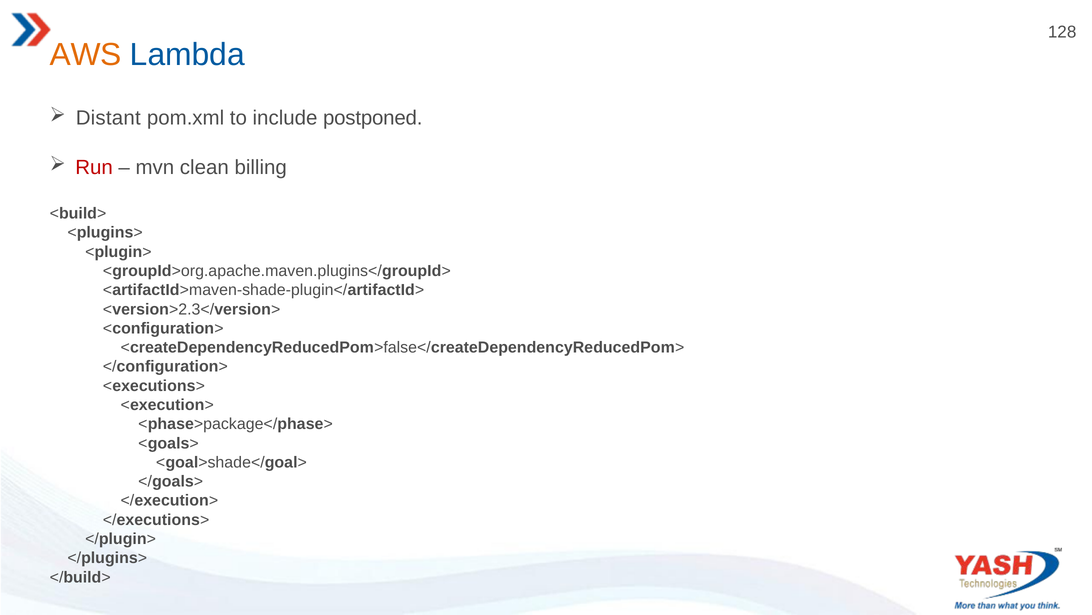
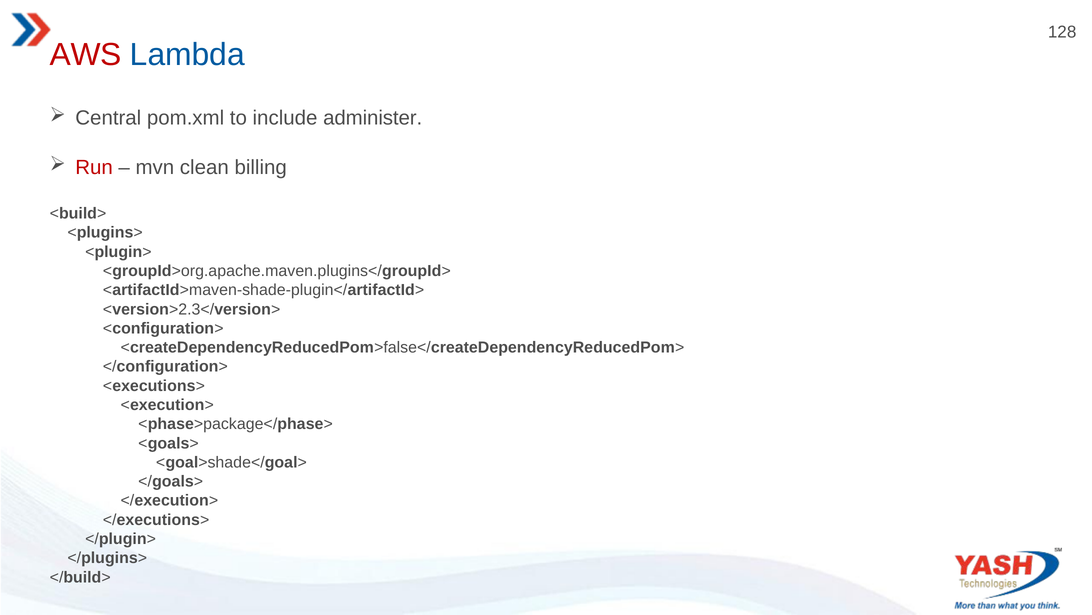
AWS colour: orange -> red (86, 55)
Distant: Distant -> Central (108, 118)
postponed: postponed -> administer (373, 118)
